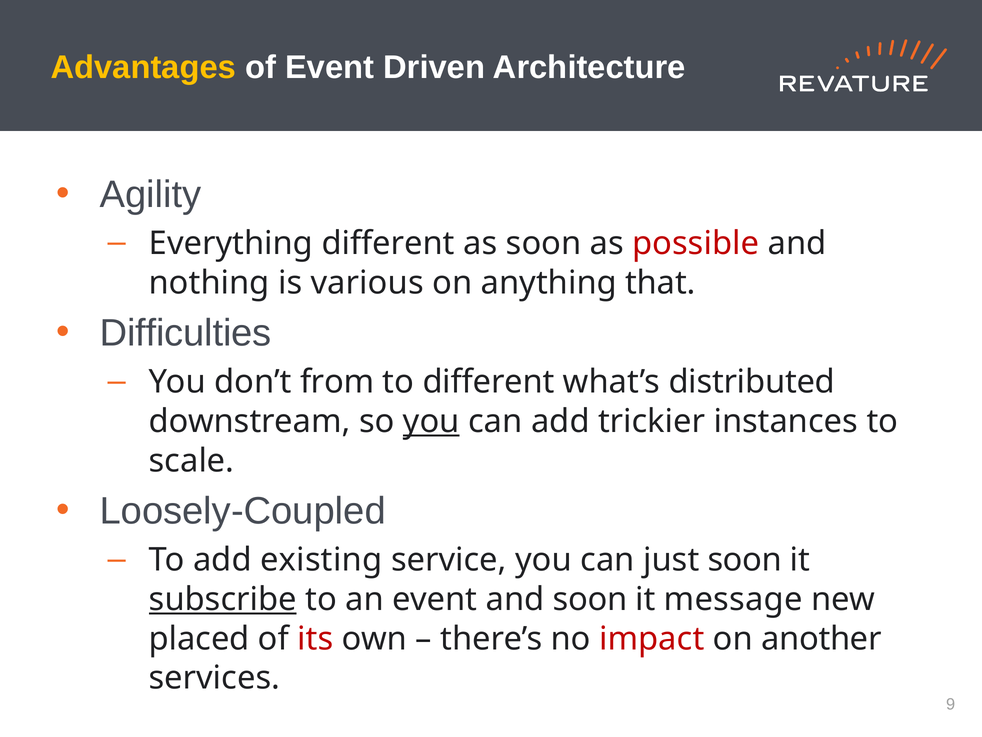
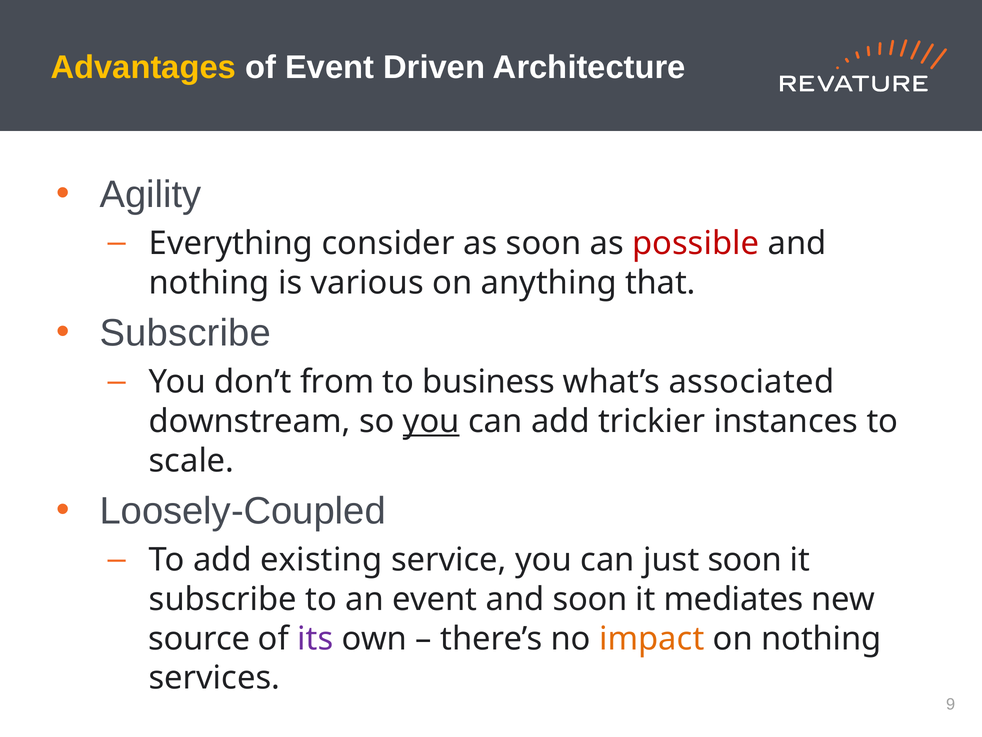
Everything different: different -> consider (388, 243)
Difficulties: Difficulties -> Subscribe (185, 333)
to different: different -> business (489, 382)
distributed: distributed -> associated (751, 382)
subscribe underline: present -> none (223, 599)
message: message -> mediates (734, 599)
placed: placed -> source (199, 638)
its colour: red -> purple (315, 638)
impact colour: red -> orange (652, 638)
on another: another -> nothing (821, 638)
